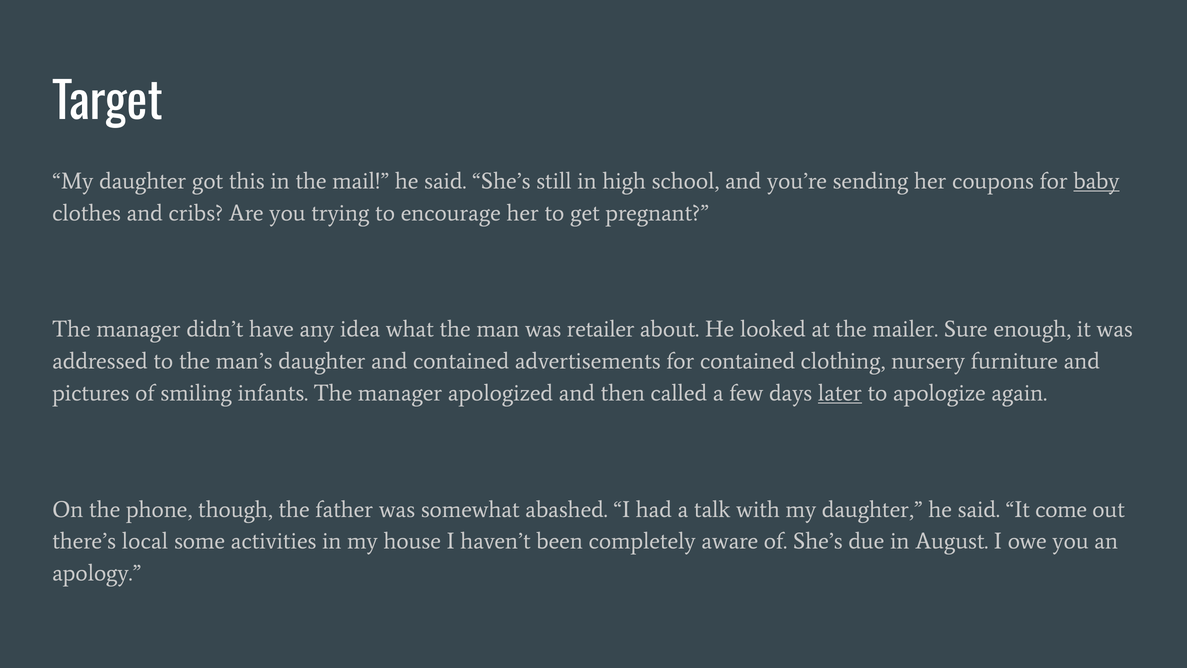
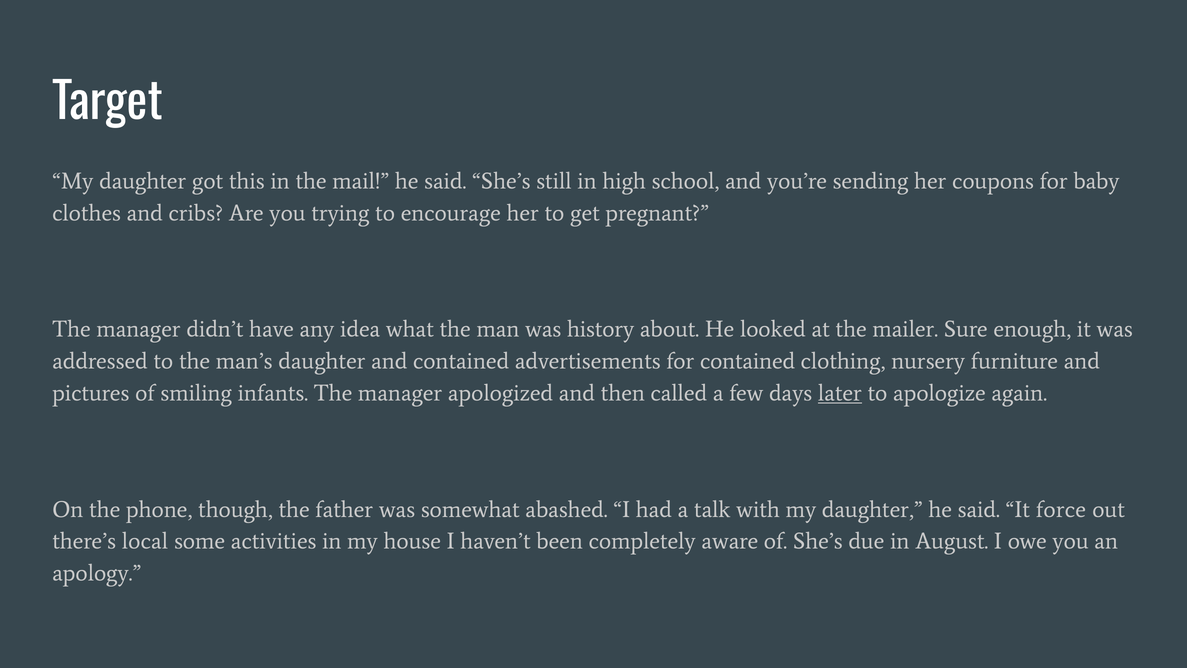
baby underline: present -> none (1096, 181)
retailer: retailer -> history (601, 329)
come: come -> force (1061, 509)
